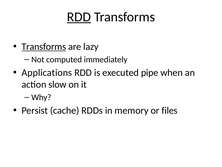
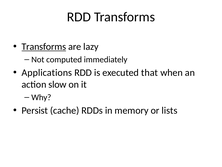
RDD underline: present -> none (79, 17)
pipe: pipe -> that (150, 72)
files: files -> lists (169, 110)
